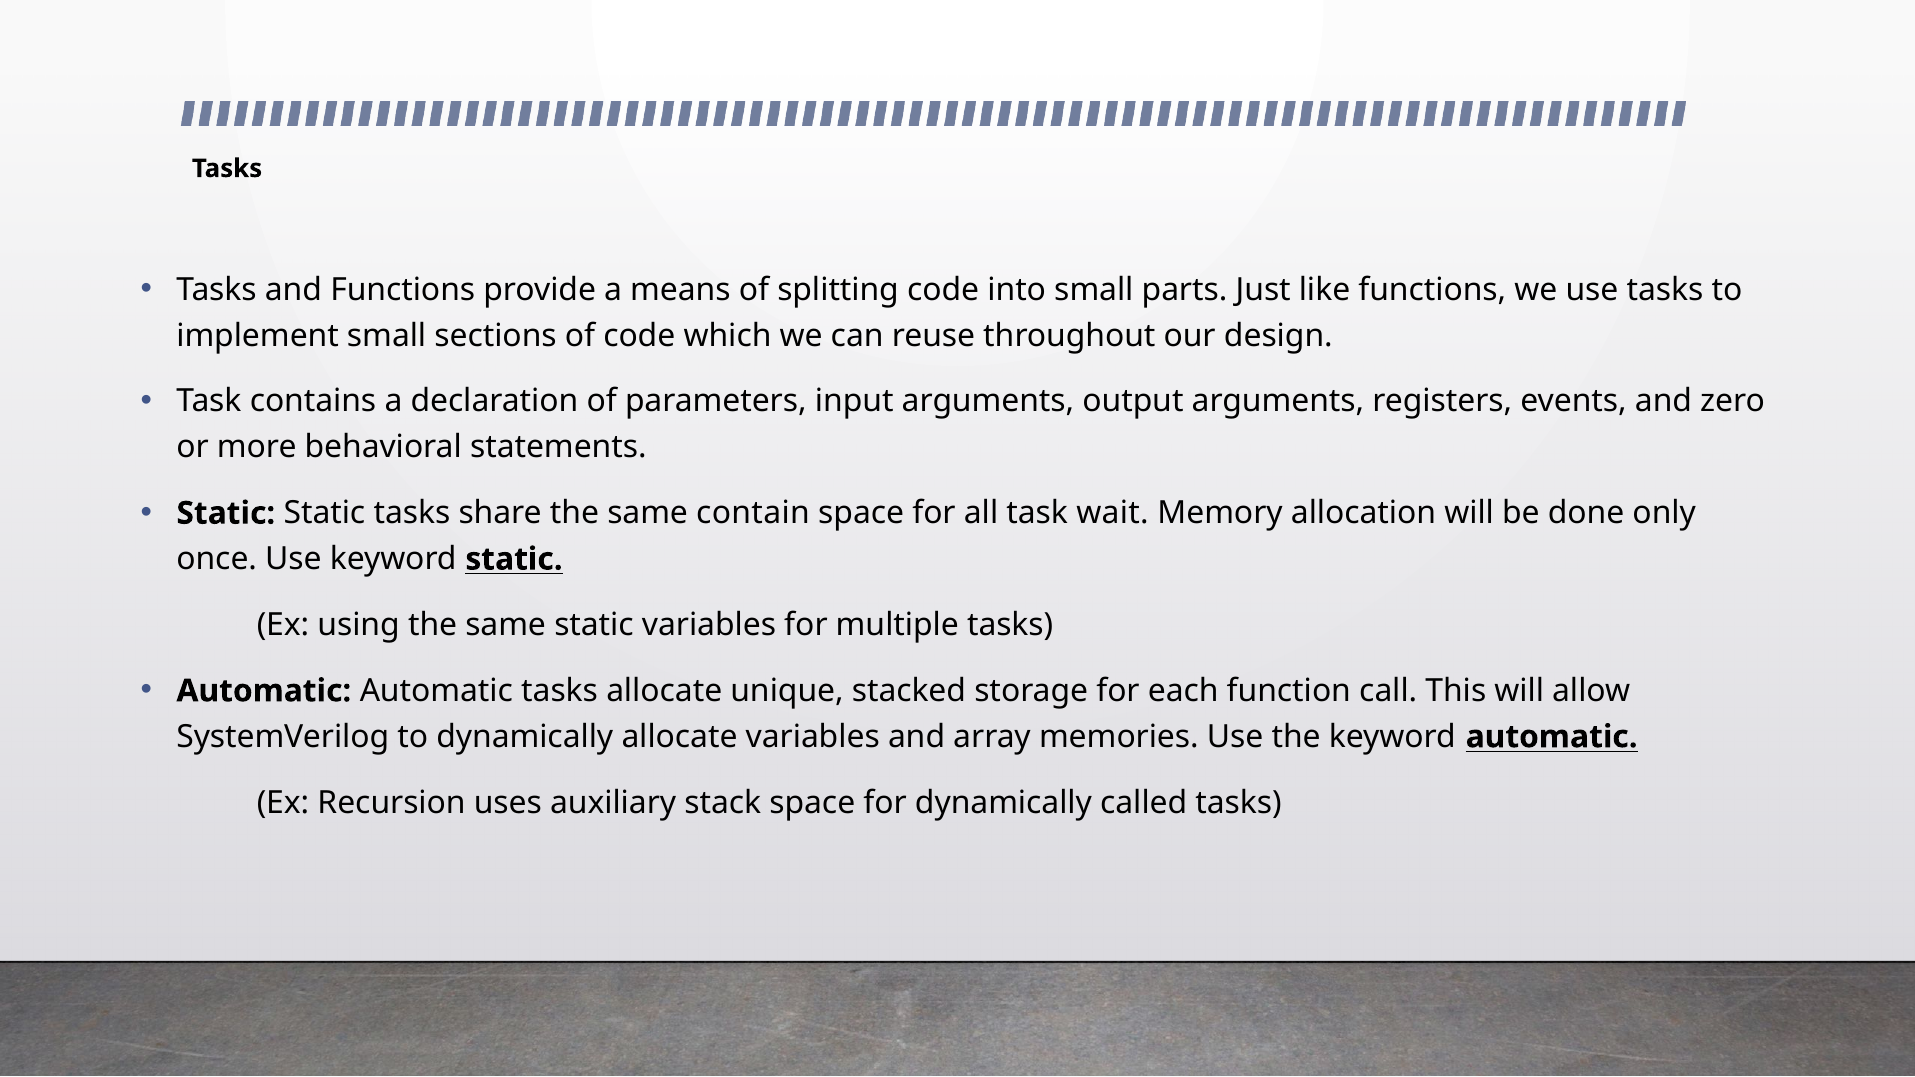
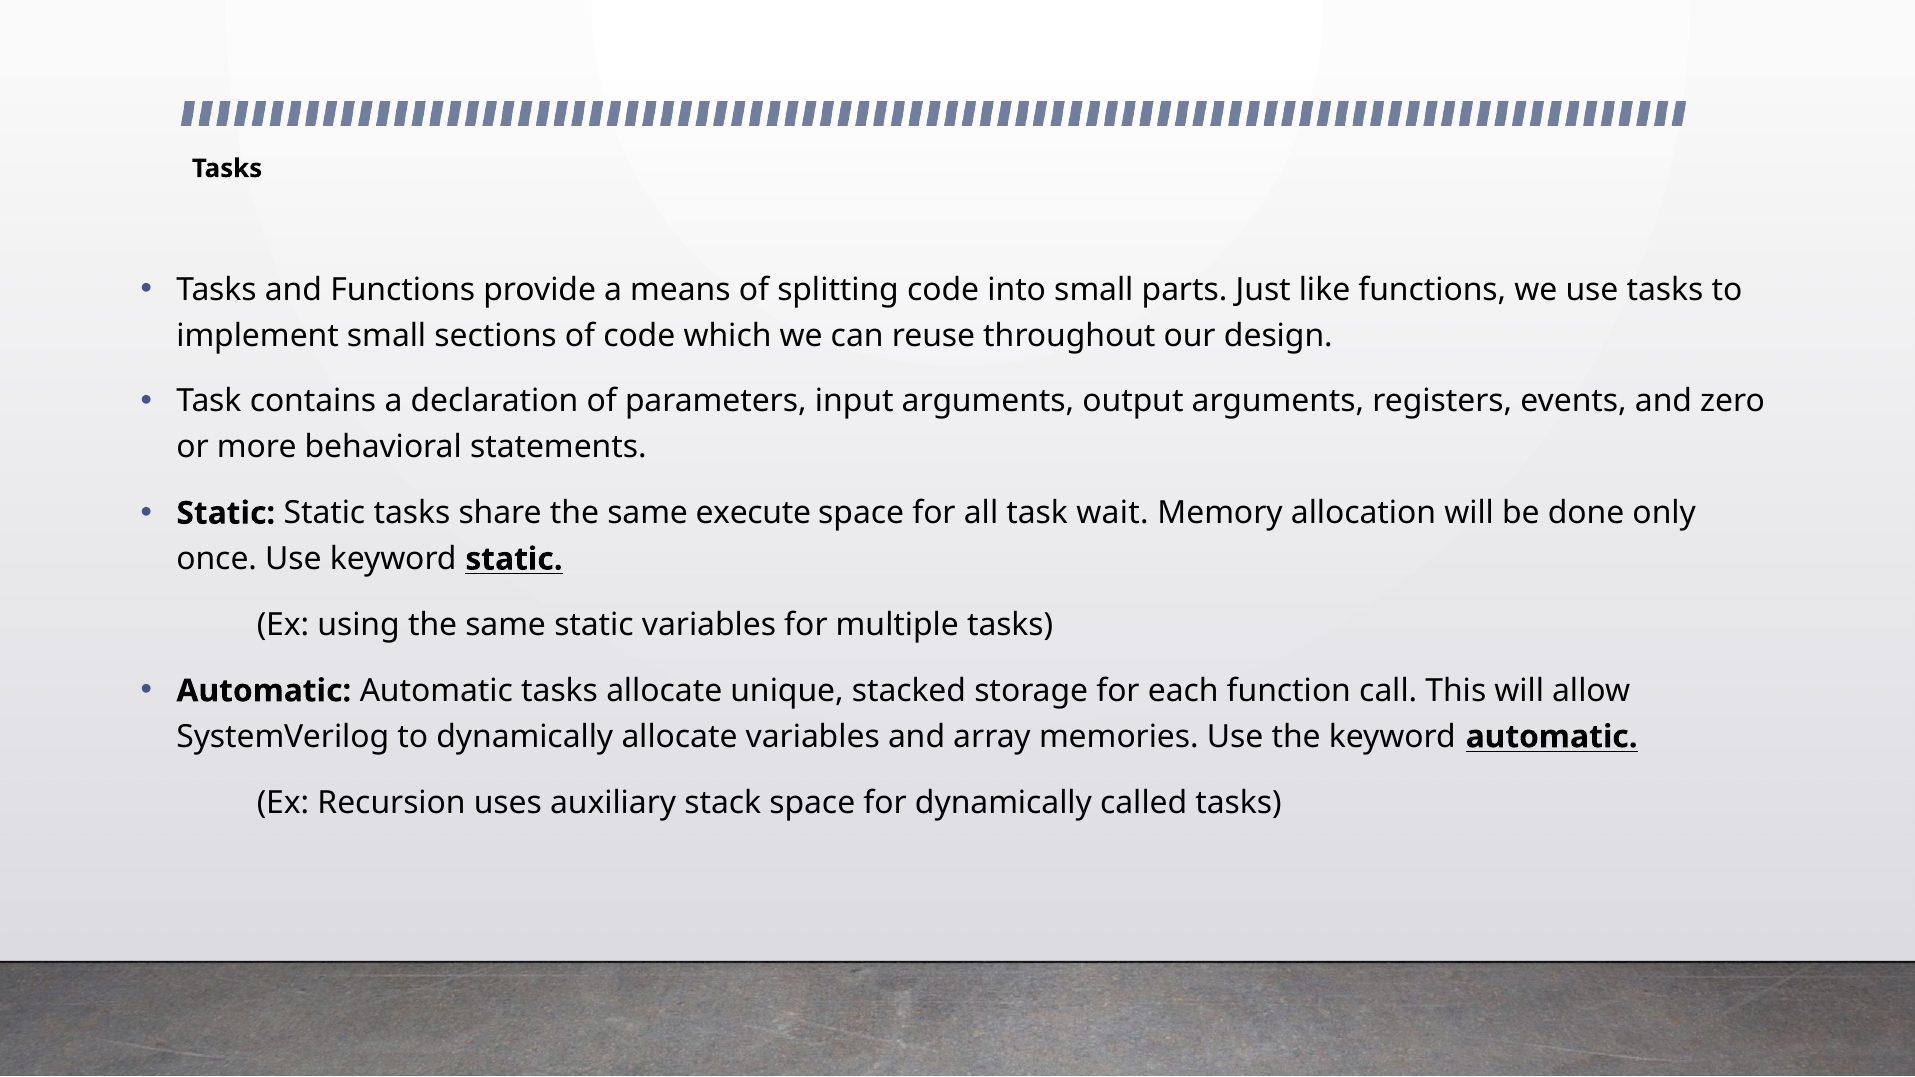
contain: contain -> execute (753, 513)
